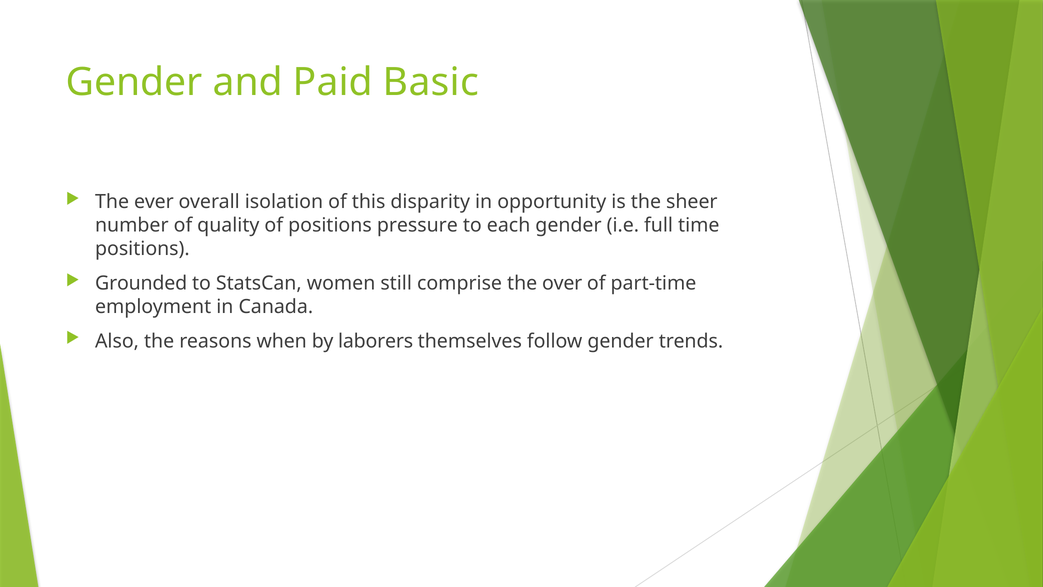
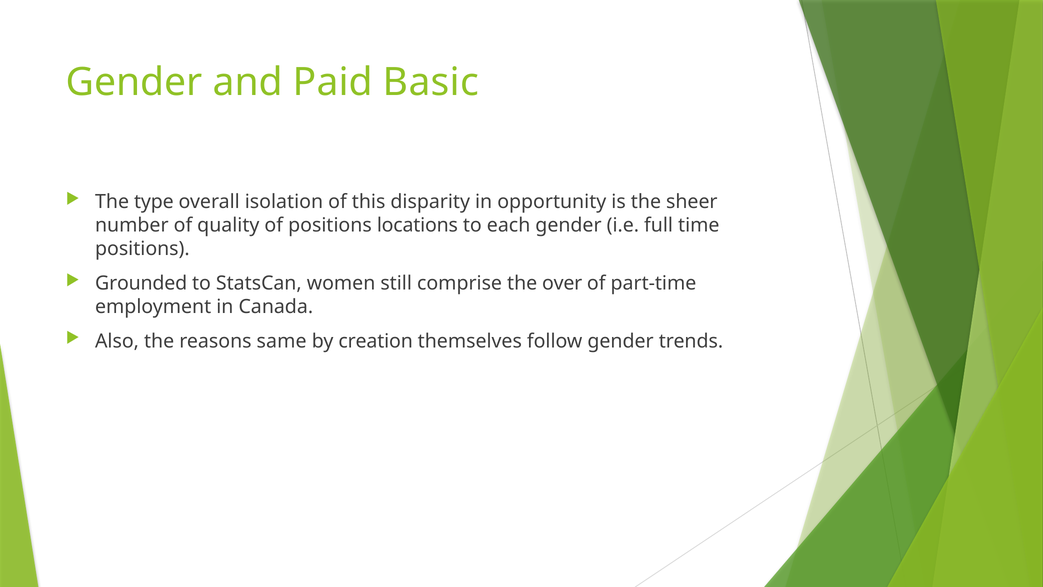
ever: ever -> type (154, 202)
pressure: pressure -> locations (417, 225)
when: when -> same (282, 341)
laborers: laborers -> creation (376, 341)
